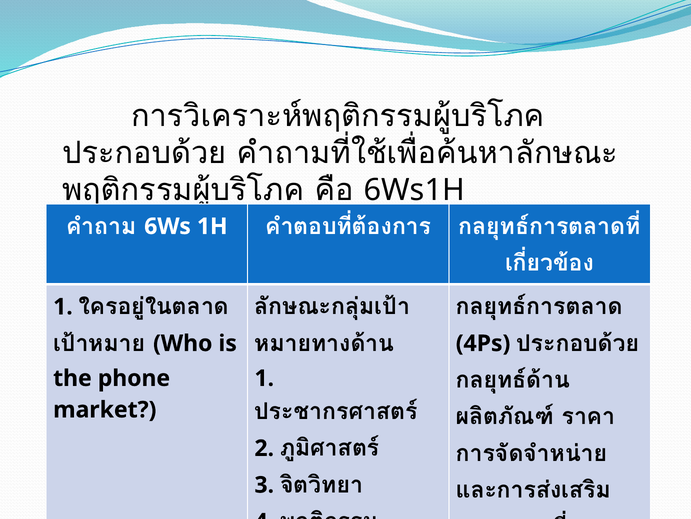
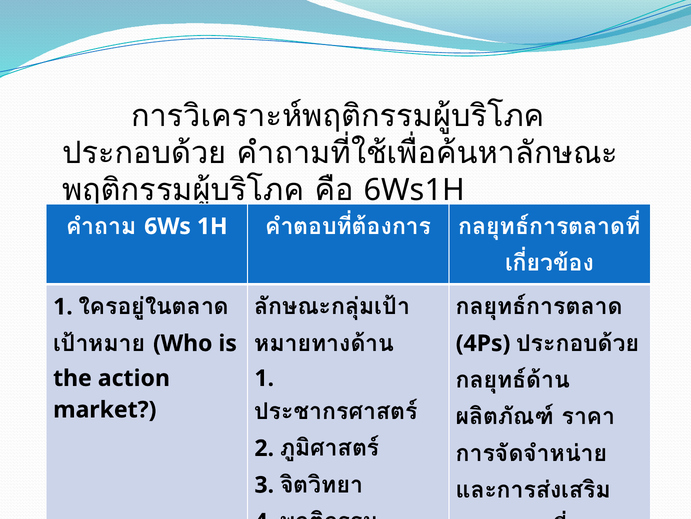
phone: phone -> action (134, 378)
